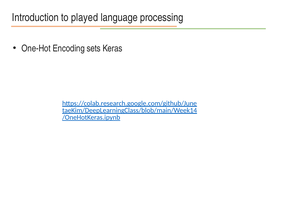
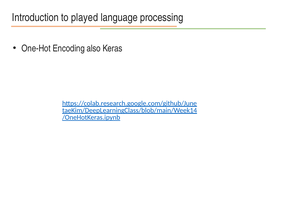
sets: sets -> also (94, 48)
